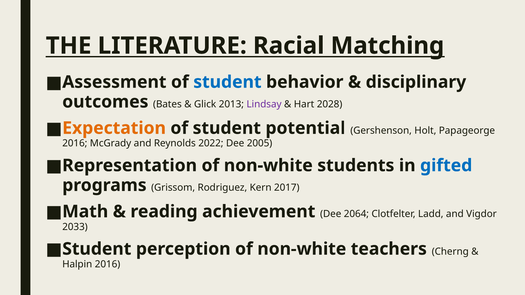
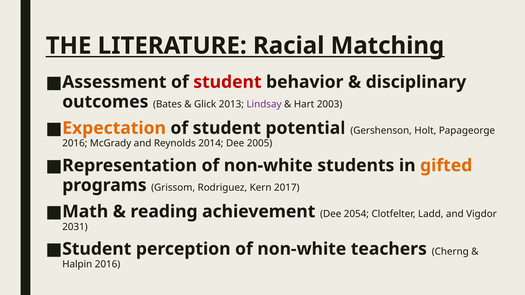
student colour: blue -> red (227, 82)
2028: 2028 -> 2003 (330, 104)
2022: 2022 -> 2014 (211, 144)
gifted colour: blue -> orange (446, 166)
2064: 2064 -> 2054 (356, 214)
2033: 2033 -> 2031 (75, 227)
